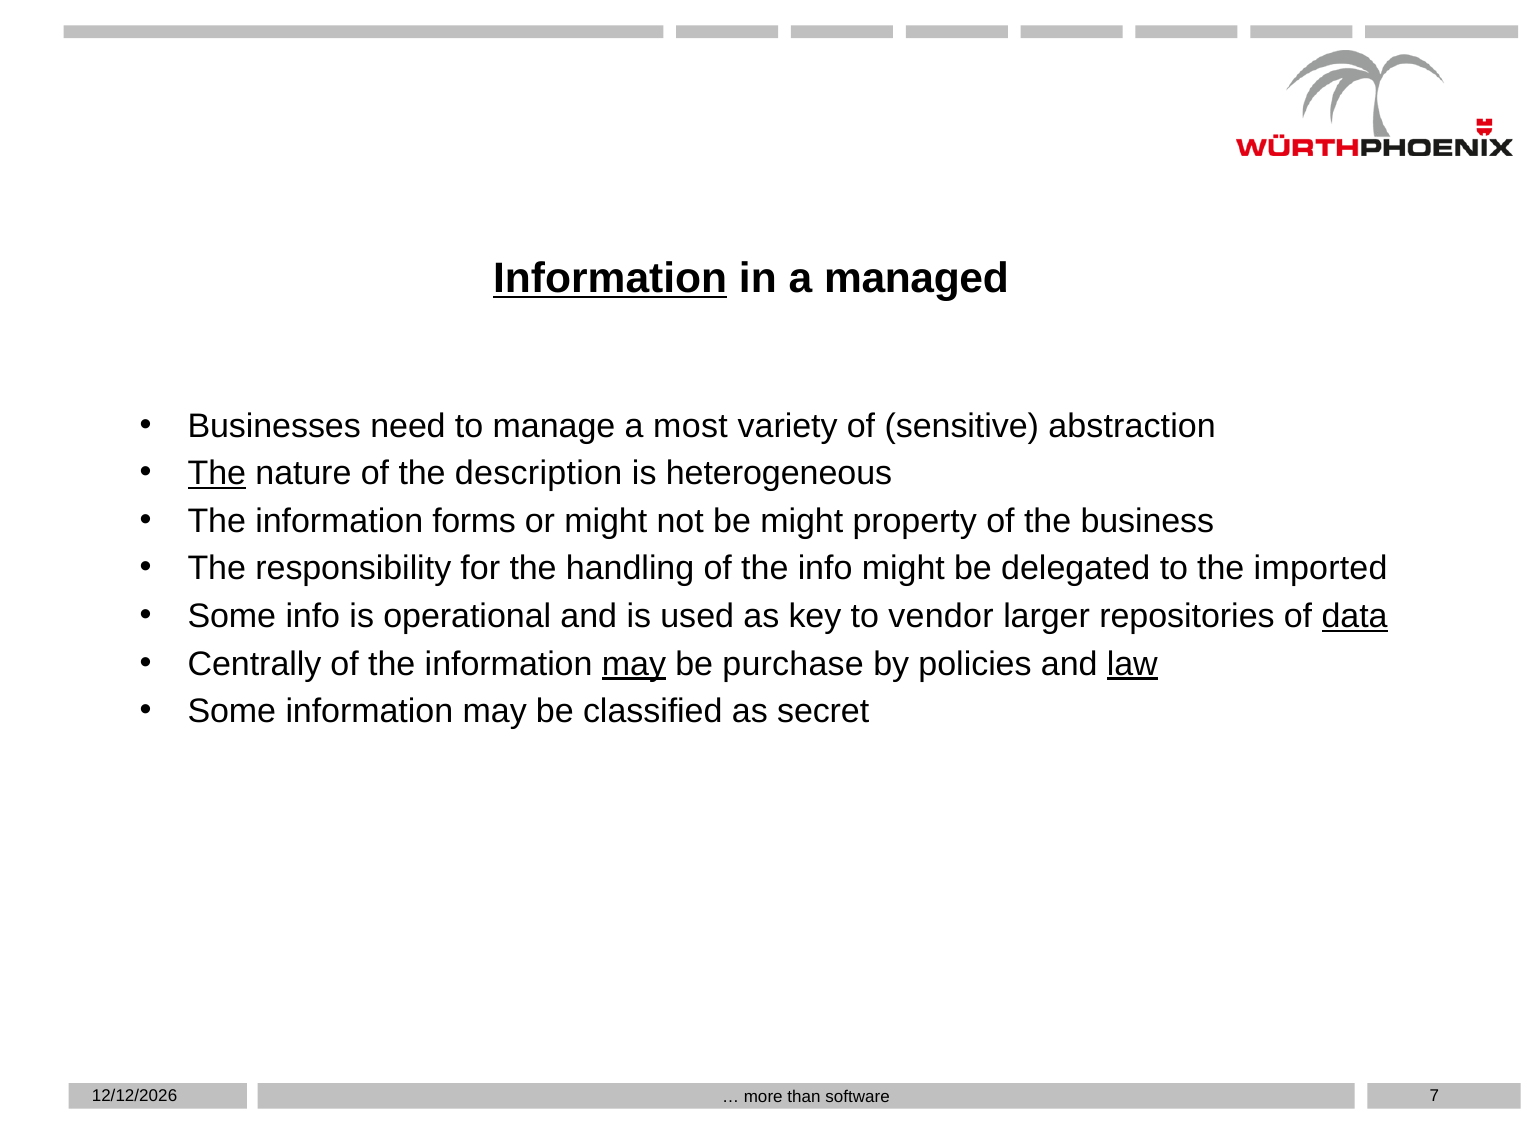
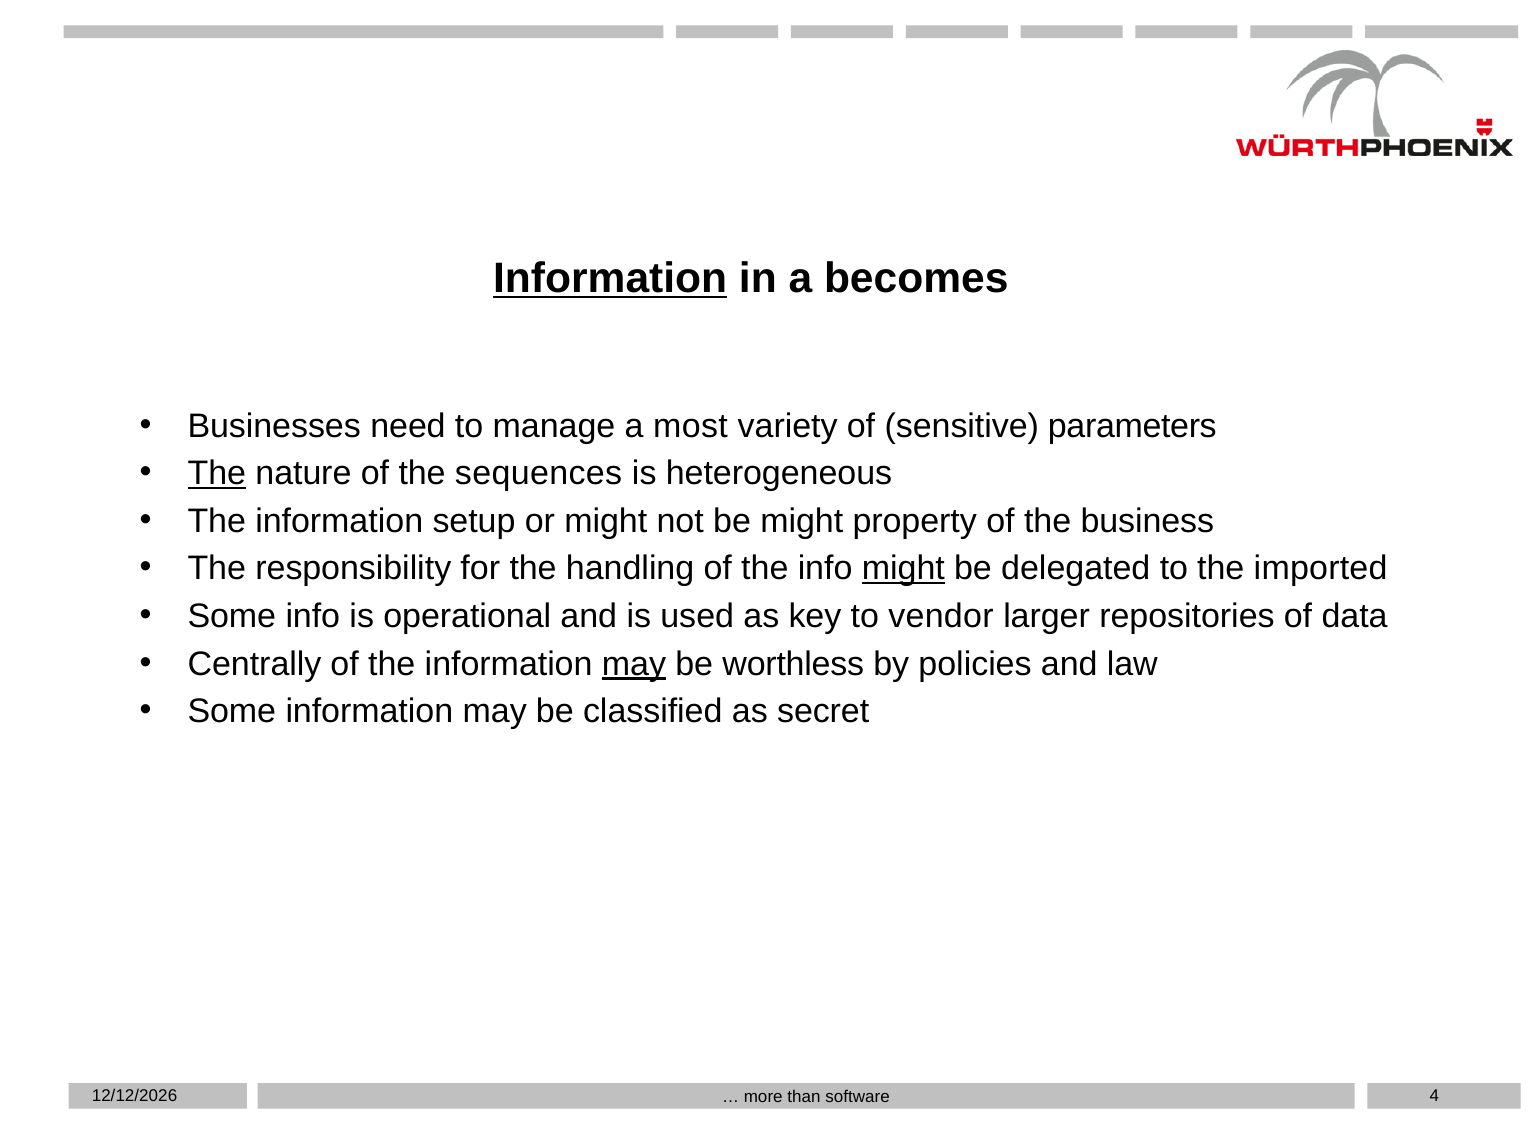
managed: managed -> becomes (916, 279)
abstraction: abstraction -> parameters (1132, 426)
description: description -> sequences (539, 474)
forms: forms -> setup (474, 521)
might underline: none -> present (903, 569)
data underline: present -> none (1355, 616)
purchase: purchase -> worthless (793, 664)
law underline: present -> none (1132, 664)
7: 7 -> 4 (1434, 1096)
